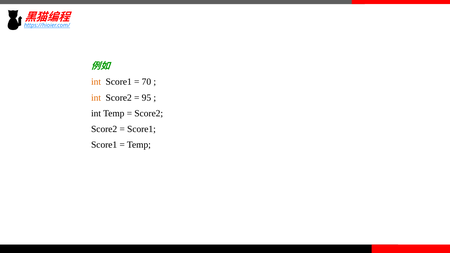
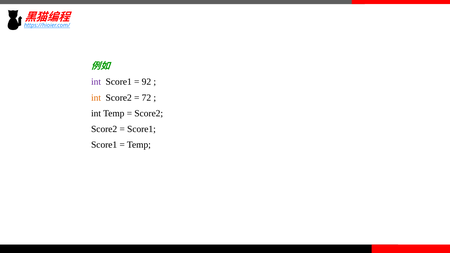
int colour: orange -> purple (96, 82)
70: 70 -> 92 (146, 82)
95: 95 -> 72 (146, 98)
